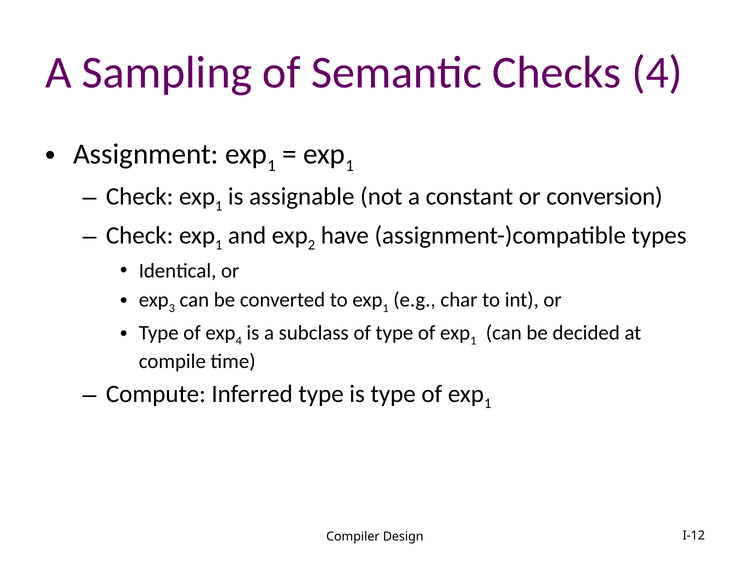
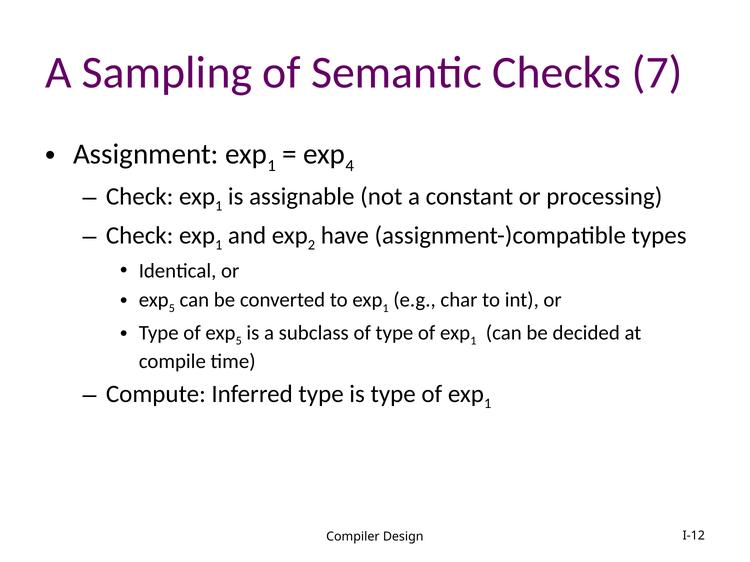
Checks 4: 4 -> 7 (657, 73)
1: 1 -> 4 (350, 166)
conversion: conversion -> processing (604, 196)
3: 3 -> 5 (172, 308)
4: 4 -> 5 (239, 341)
